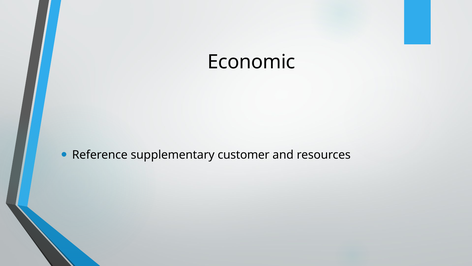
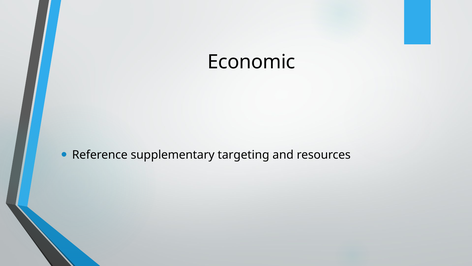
customer: customer -> targeting (244, 155)
